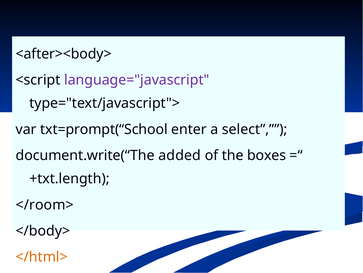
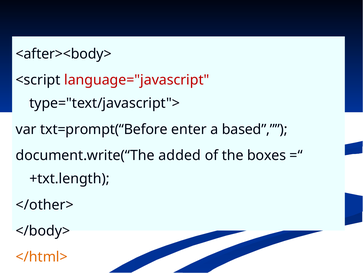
language="javascript colour: purple -> red (137, 80)
txt=prompt(“School: txt=prompt(“School -> txt=prompt(“Before (104, 129)
select: select -> based (255, 129)
</room>: </room> -> </other> (45, 204)
